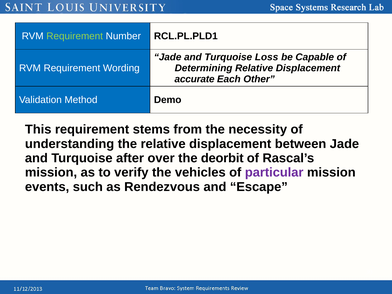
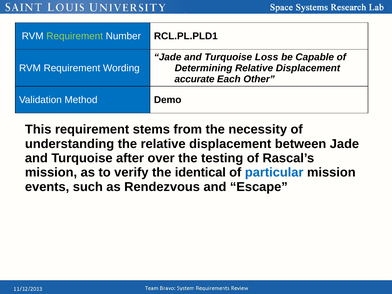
deorbit: deorbit -> testing (222, 158)
vehicles: vehicles -> identical (200, 173)
particular colour: purple -> blue (274, 173)
